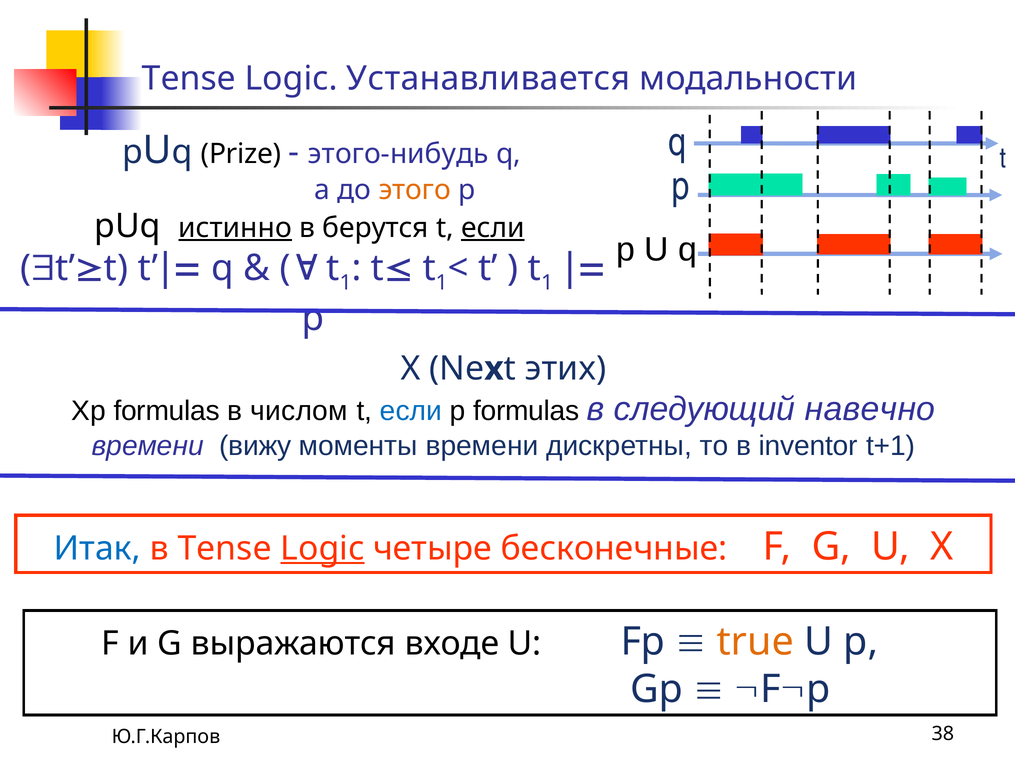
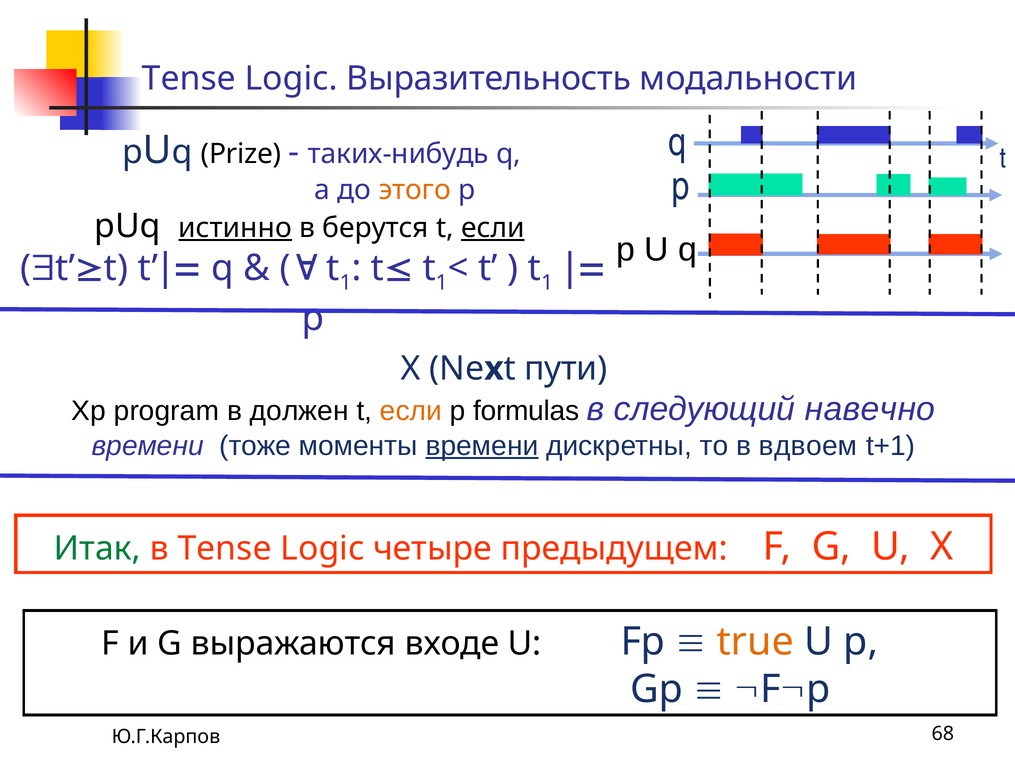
Устанавливается: Устанавливается -> Выразительность (489, 78)
этого-нибудь: этого-нибудь -> таких-нибудь (398, 154)
этих: этих -> пути (566, 369)
Хp formulas: formulas -> program (166, 411)
числом: числом -> должен (299, 411)
если colour: blue -> orange (411, 411)
вижу: вижу -> тоже (255, 446)
времени underline: none -> present (482, 446)
inventor: inventor -> вдвоем (808, 446)
Итак colour: blue -> green (97, 549)
Logic underline: present -> none (322, 549)
бесконечные: бесконечные -> предыдущем (614, 549)
38: 38 -> 68 (943, 734)
